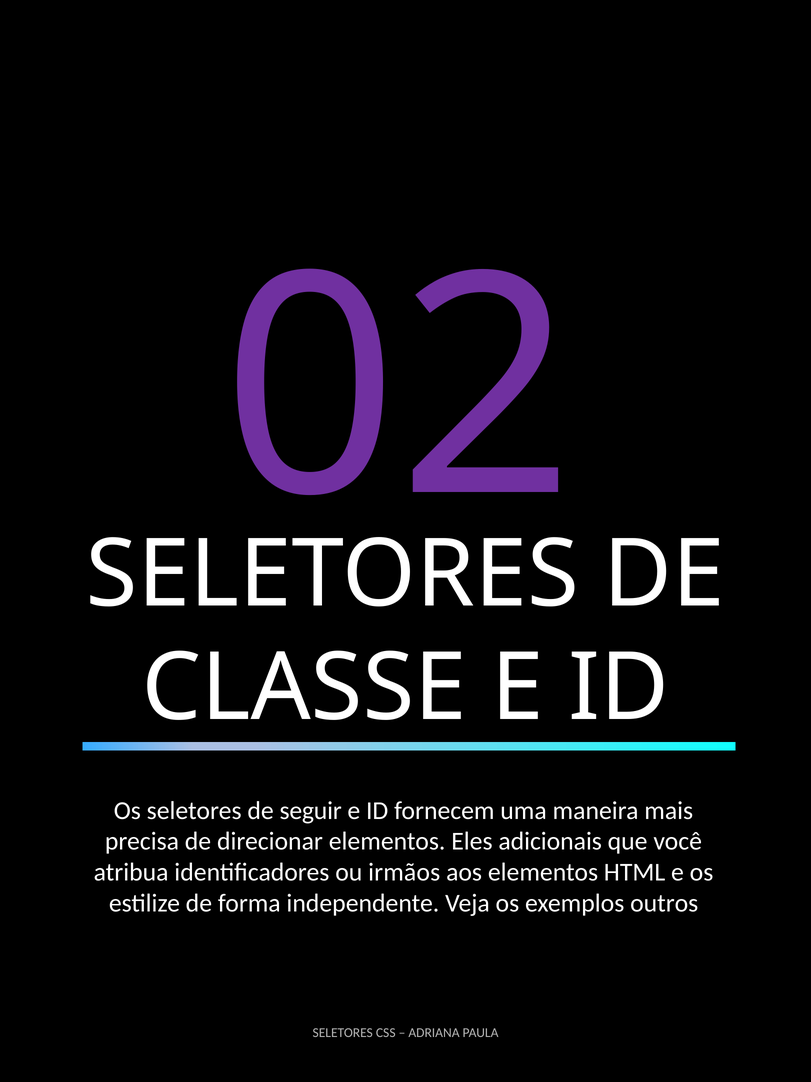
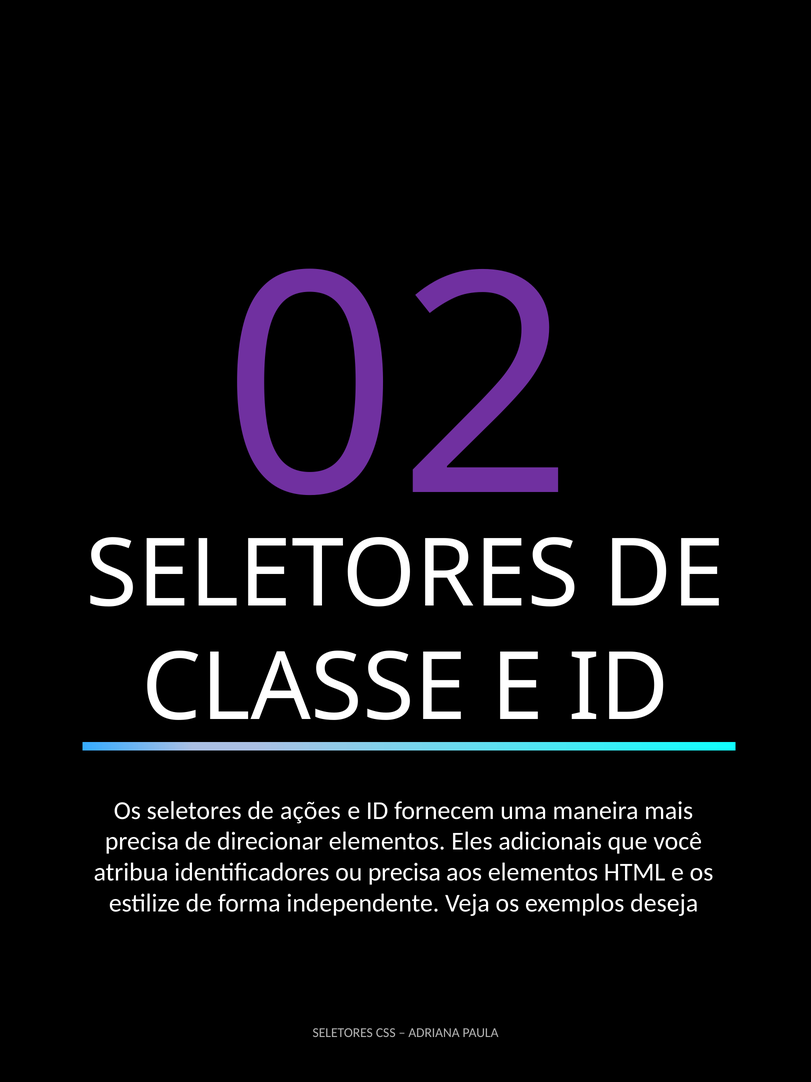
seguir: seguir -> ações (310, 810)
ou irmãos: irmãos -> precisa (404, 872)
outros: outros -> deseja (664, 903)
